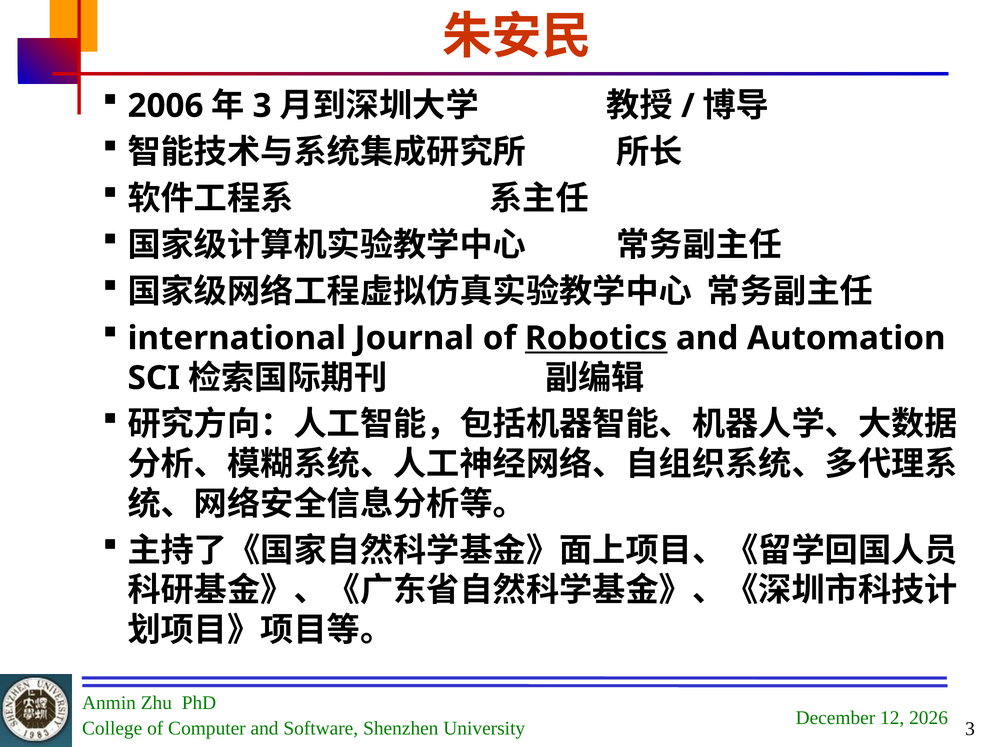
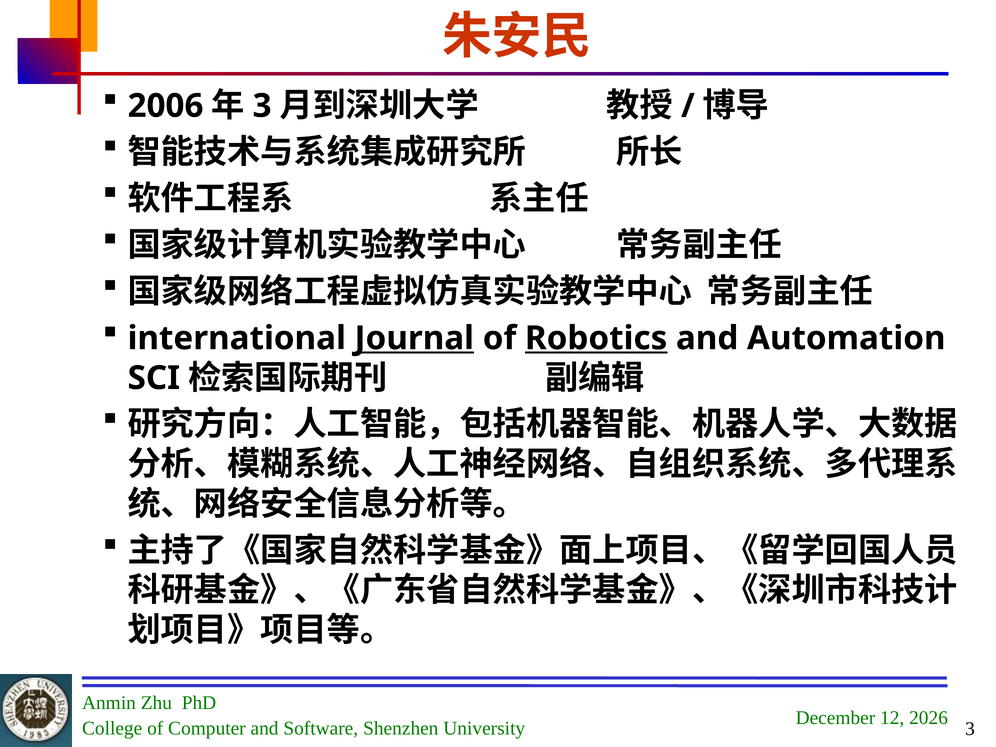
Journal underline: none -> present (414, 338)
